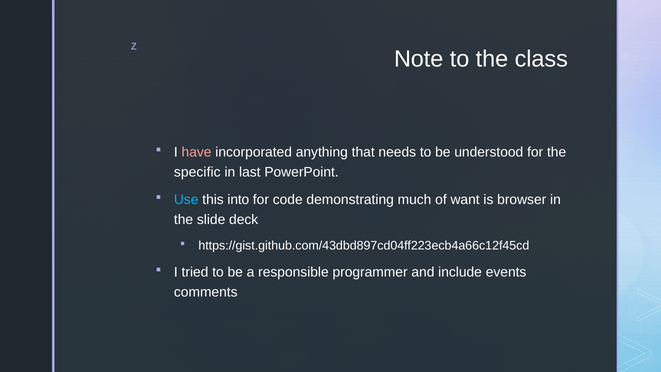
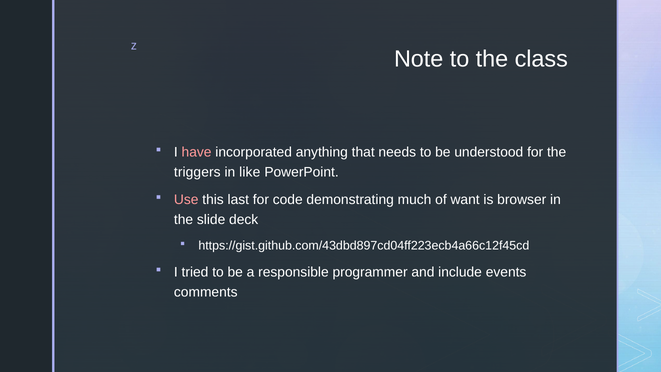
specific: specific -> triggers (197, 172)
last: last -> like (250, 172)
Use colour: light blue -> pink (186, 200)
into: into -> last (238, 200)
